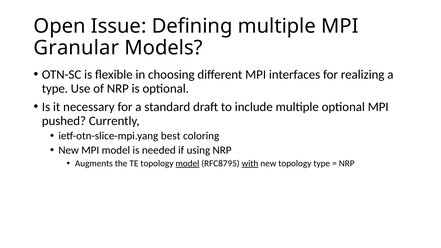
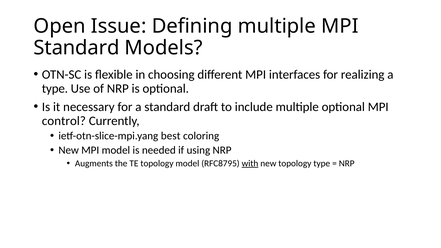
Granular: Granular -> Standard (77, 48)
pushed: pushed -> control (64, 121)
model underline: present -> none (187, 163)
